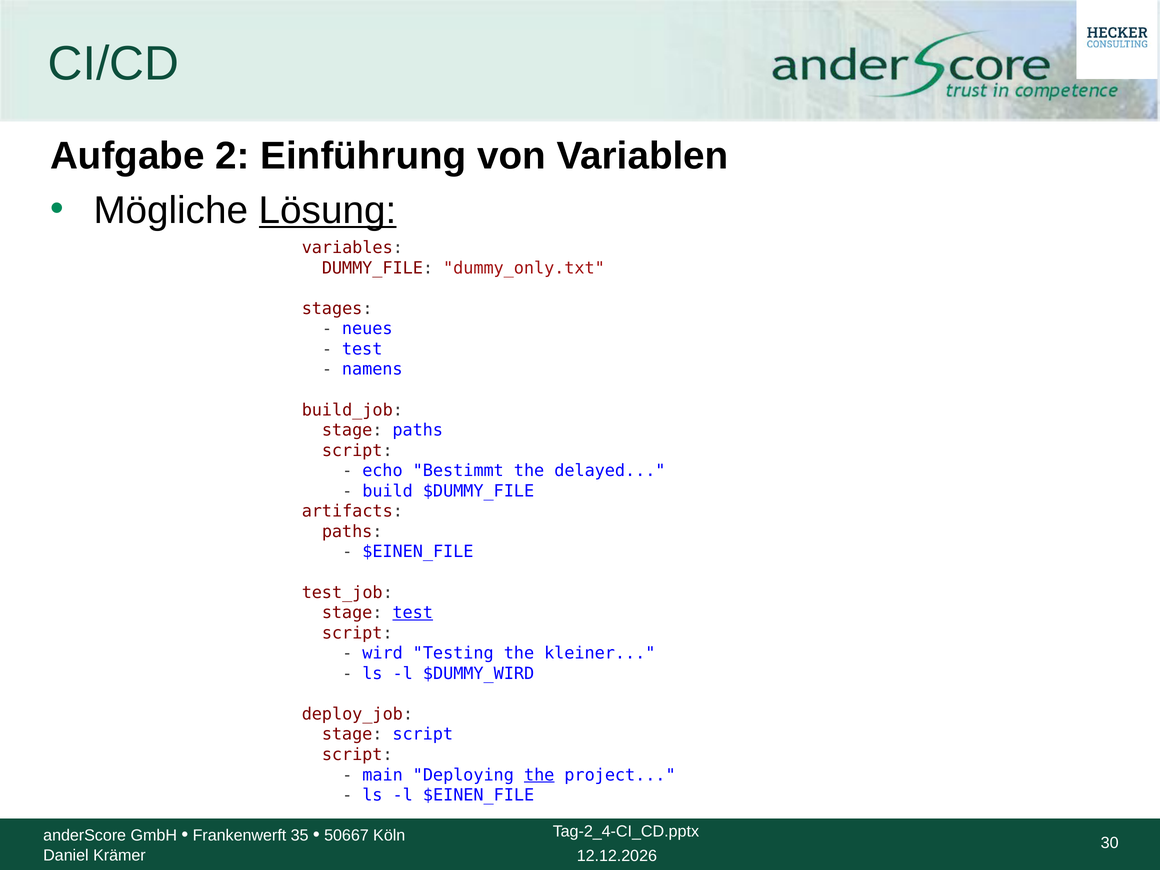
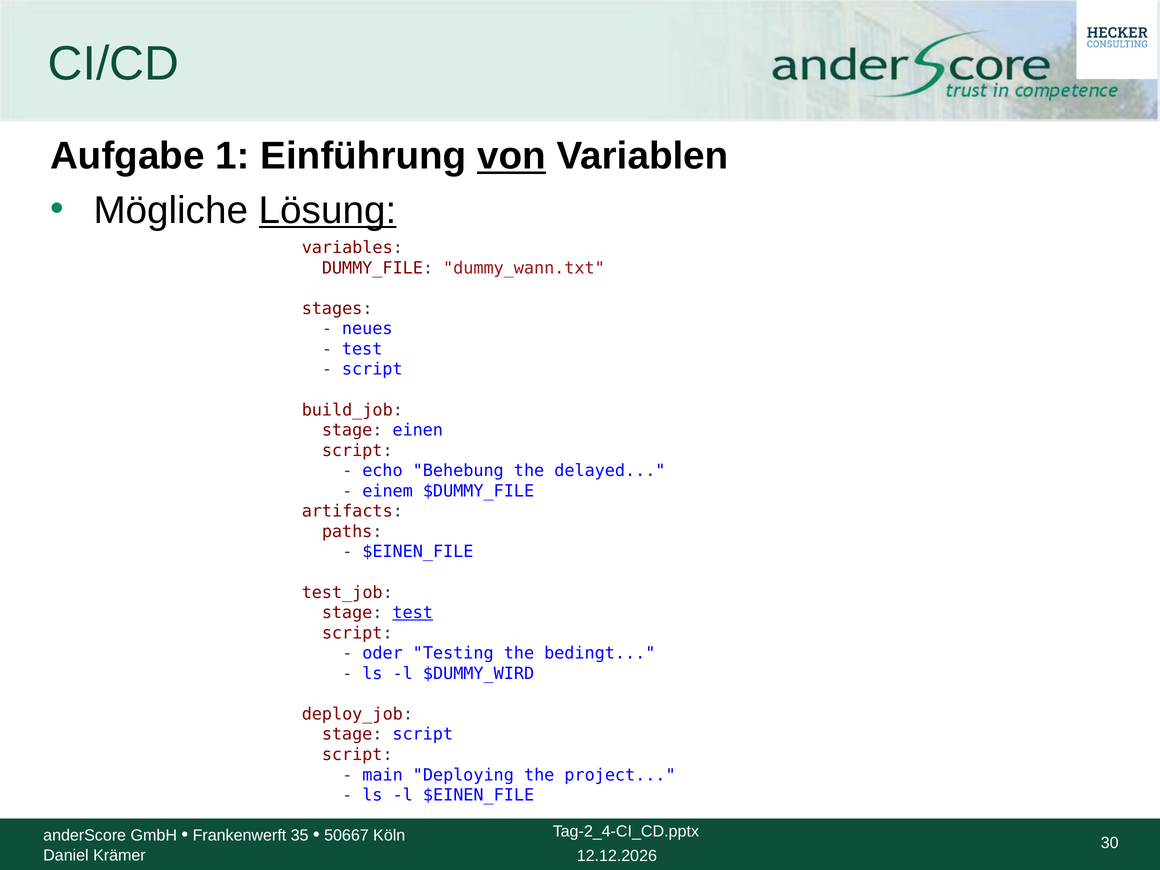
2: 2 -> 1 (233, 156)
von underline: none -> present (511, 156)
dummy_only.txt: dummy_only.txt -> dummy_wann.txt (524, 268)
namens: namens -> script (372, 369)
stage paths: paths -> einen (418, 430)
Bestimmt: Bestimmt -> Behebung (458, 471)
build: build -> einem (388, 491)
wird: wird -> oder (383, 653)
kleiner: kleiner -> bedingt (600, 653)
the underline: present -> none (539, 775)
